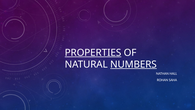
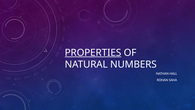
NUMBERS underline: present -> none (133, 64)
